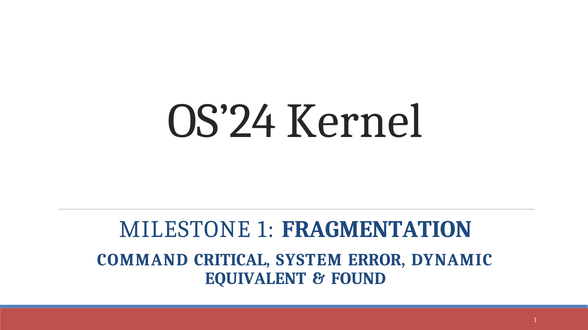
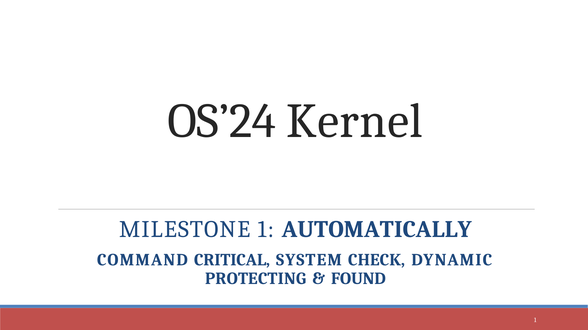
FRAGMENTATION: FRAGMENTATION -> AUTOMATICALLY (377, 230)
ERROR: ERROR -> CHECK (377, 261)
EQUIVALENT: EQUIVALENT -> PROTECTING (256, 279)
